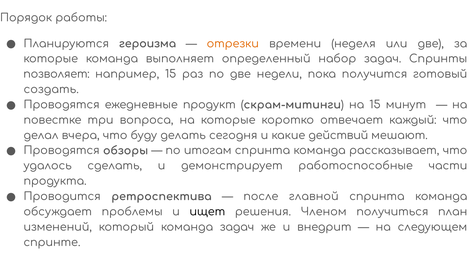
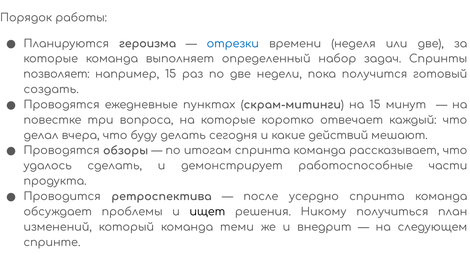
отрезки colour: orange -> blue (233, 44)
продукт: продукт -> пунктах (209, 105)
главной: главной -> усердно (314, 197)
Членом: Членом -> Никому (324, 212)
команда задач: задач -> теми (237, 227)
